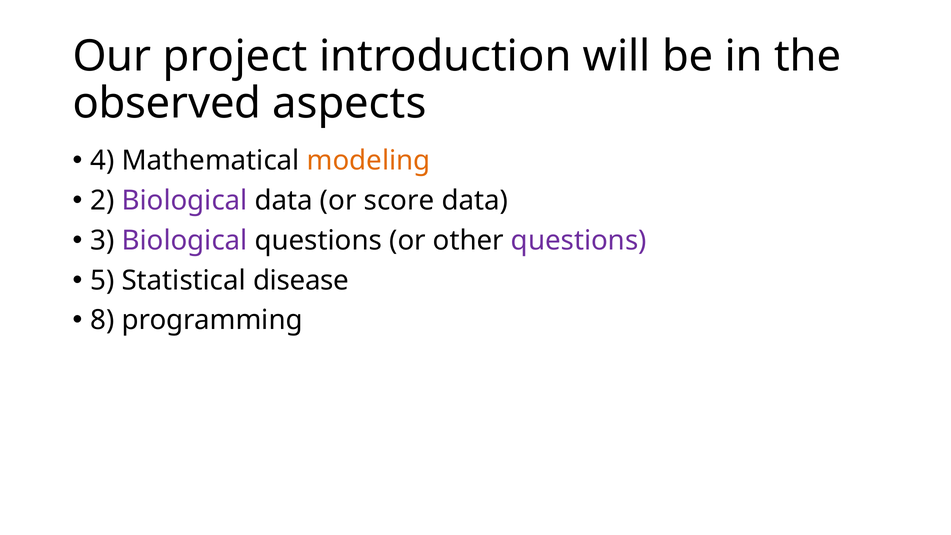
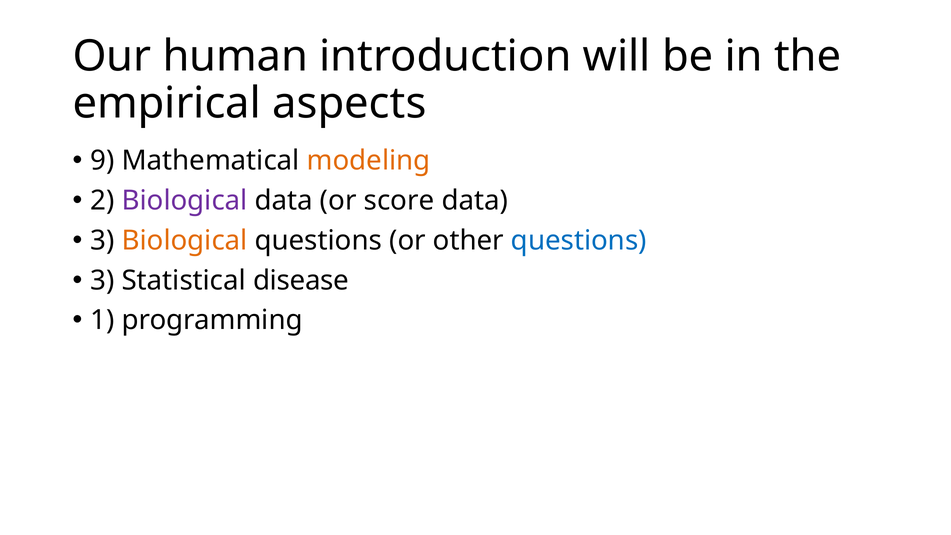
project: project -> human (235, 56)
observed: observed -> empirical (167, 103)
4: 4 -> 9 (102, 161)
Biological colour: purple -> orange (185, 241)
questions colour: purple -> blue (579, 241)
5: 5 -> 3 (102, 280)
8: 8 -> 1 (102, 320)
